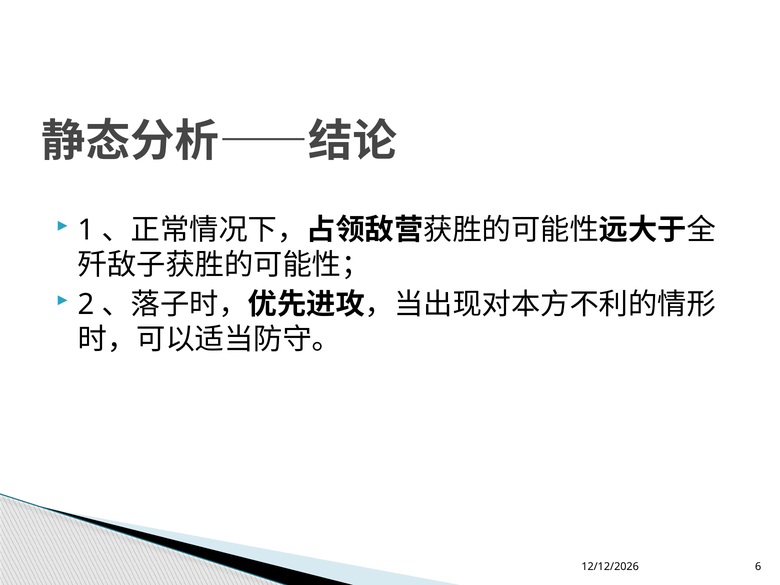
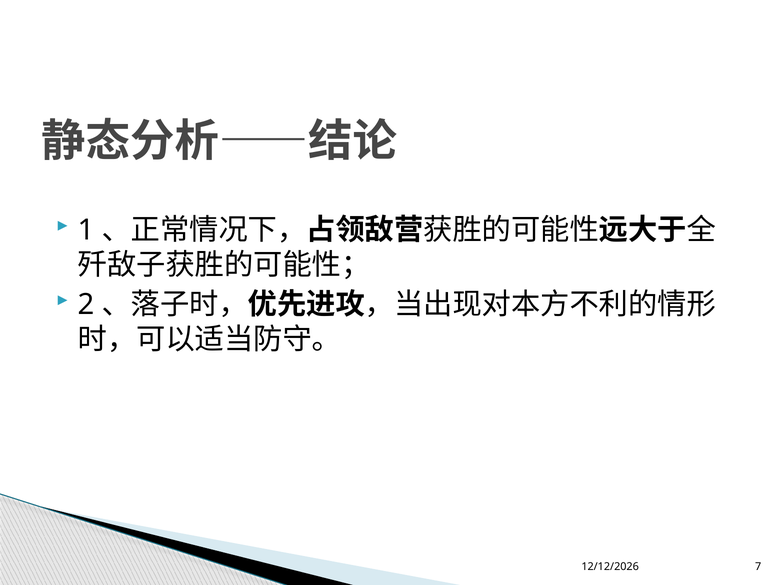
6: 6 -> 7 (758, 566)
